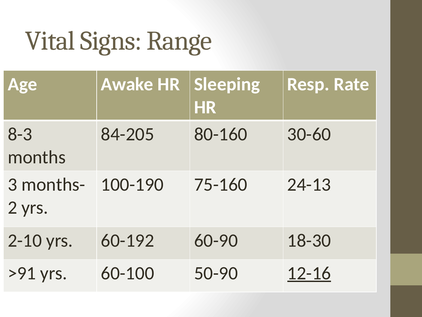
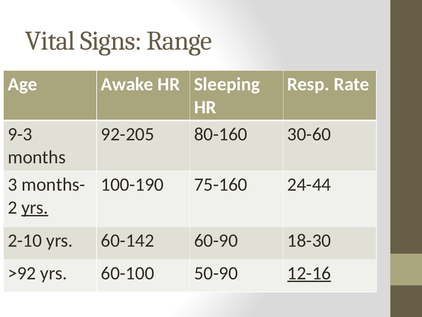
8-3: 8-3 -> 9-3 (20, 134)
84-205: 84-205 -> 92-205 (128, 134)
24-13: 24-13 -> 24-44 (309, 184)
yrs underline: none -> present (35, 207)
60-192: 60-192 -> 60-142 (128, 240)
>91: >91 -> >92 (22, 273)
